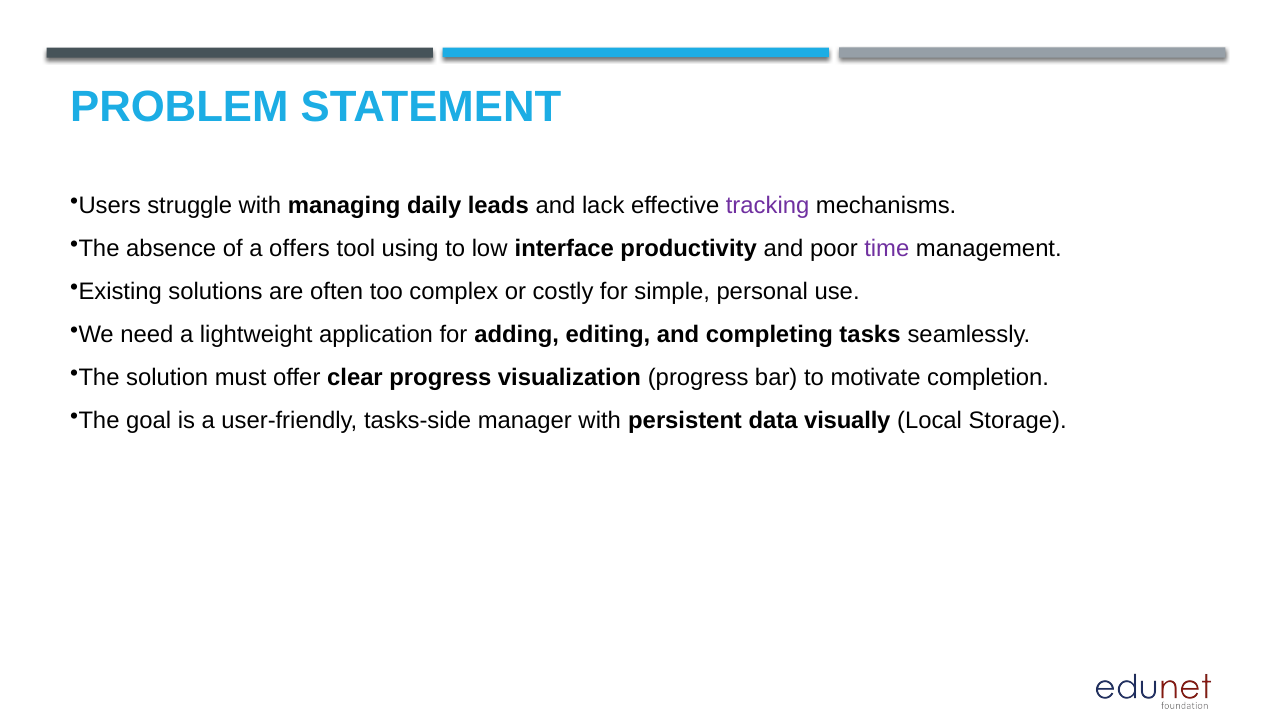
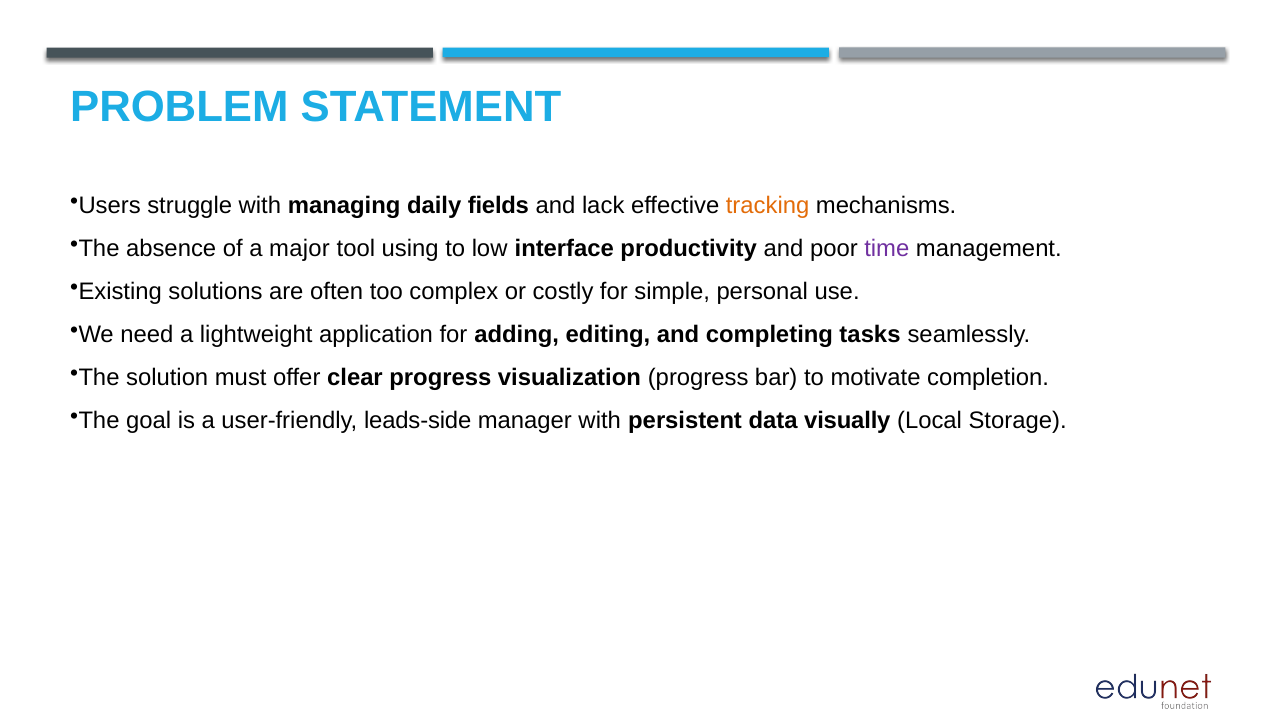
leads: leads -> fields (498, 206)
tracking colour: purple -> orange (768, 206)
offers: offers -> major (299, 249)
tasks-side: tasks-side -> leads-side (418, 420)
